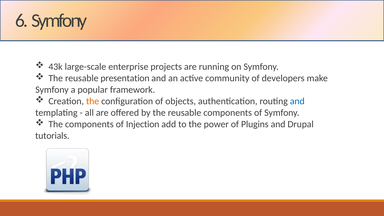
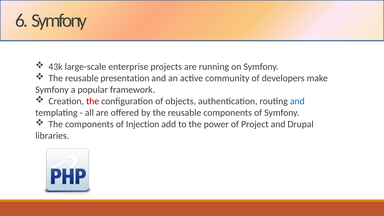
the colour: orange -> red (93, 101)
Plugins: Plugins -> Project (255, 124)
tutorials: tutorials -> libraries (52, 136)
